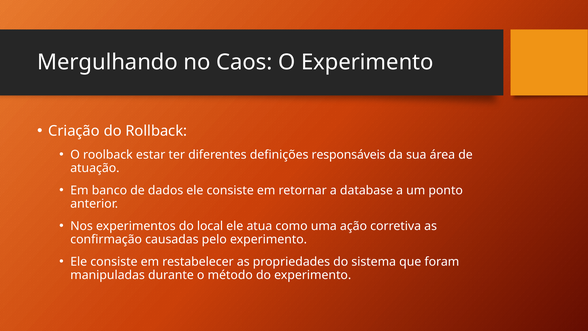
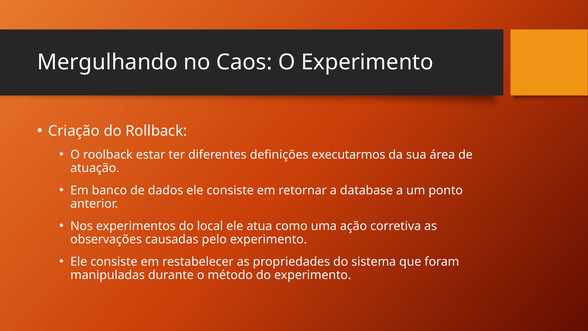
responsáveis: responsáveis -> executarmos (349, 155)
confirmação: confirmação -> observações (106, 239)
